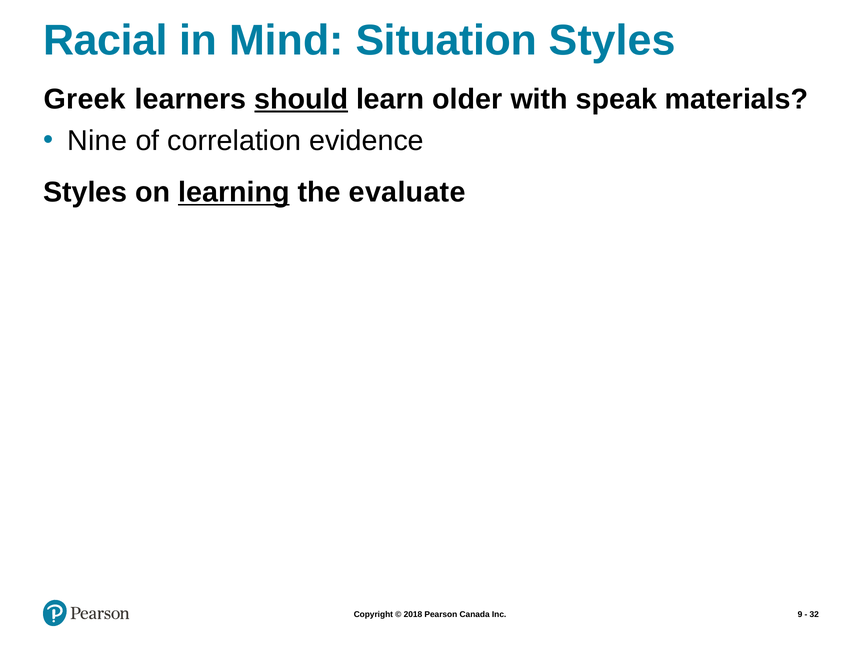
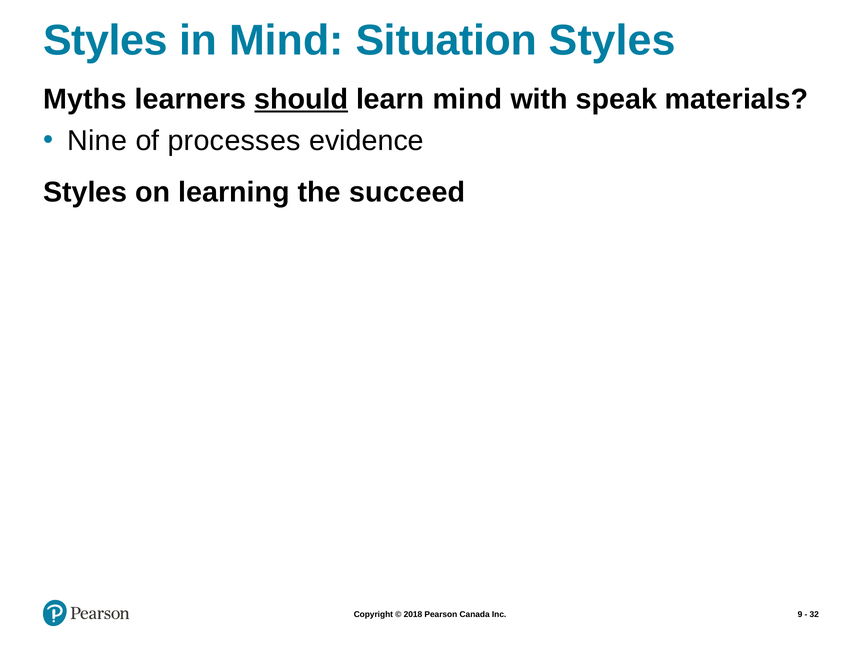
Racial: Racial -> Styles (105, 41)
Greek: Greek -> Myths (85, 99)
learn older: older -> mind (467, 99)
correlation: correlation -> processes (234, 141)
learning underline: present -> none (234, 192)
evaluate: evaluate -> succeed (407, 192)
